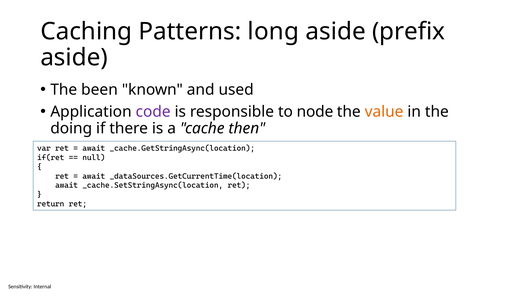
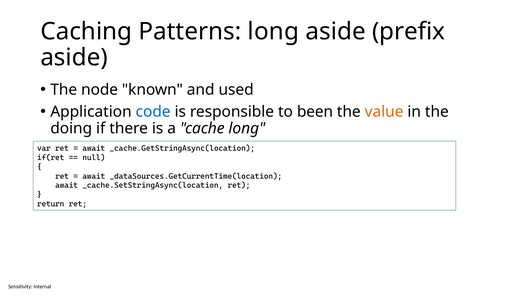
been: been -> node (100, 90)
code colour: purple -> blue (153, 112)
node: node -> been (315, 112)
cache then: then -> long (247, 129)
